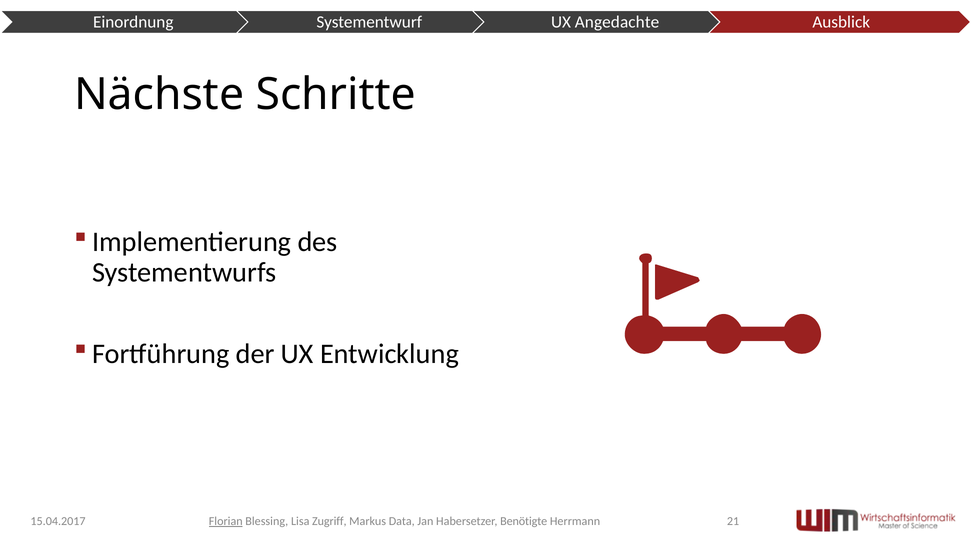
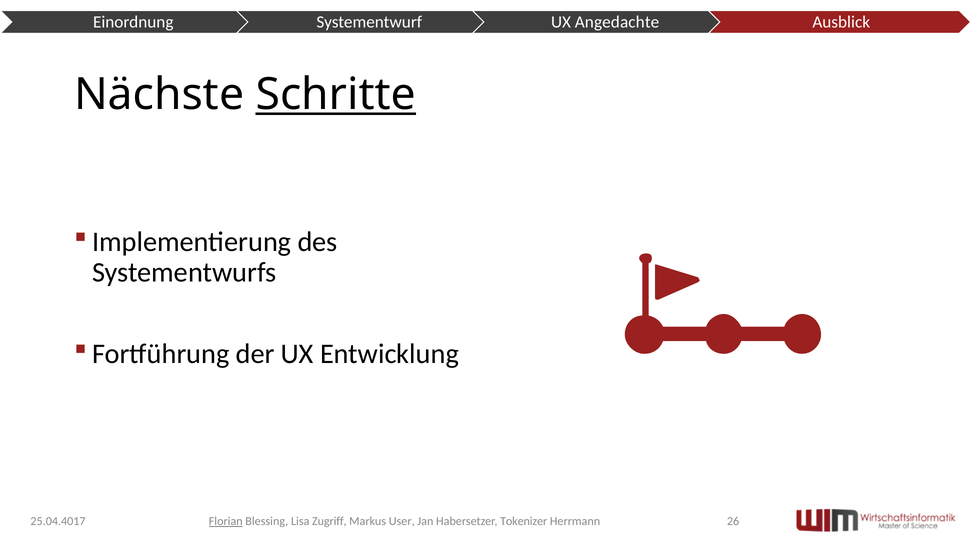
Schritte underline: none -> present (336, 95)
Data: Data -> User (402, 521)
Benötigte: Benötigte -> Tokenizer (524, 521)
21: 21 -> 26 (733, 521)
15.04.2017: 15.04.2017 -> 25.04.4017 (58, 522)
